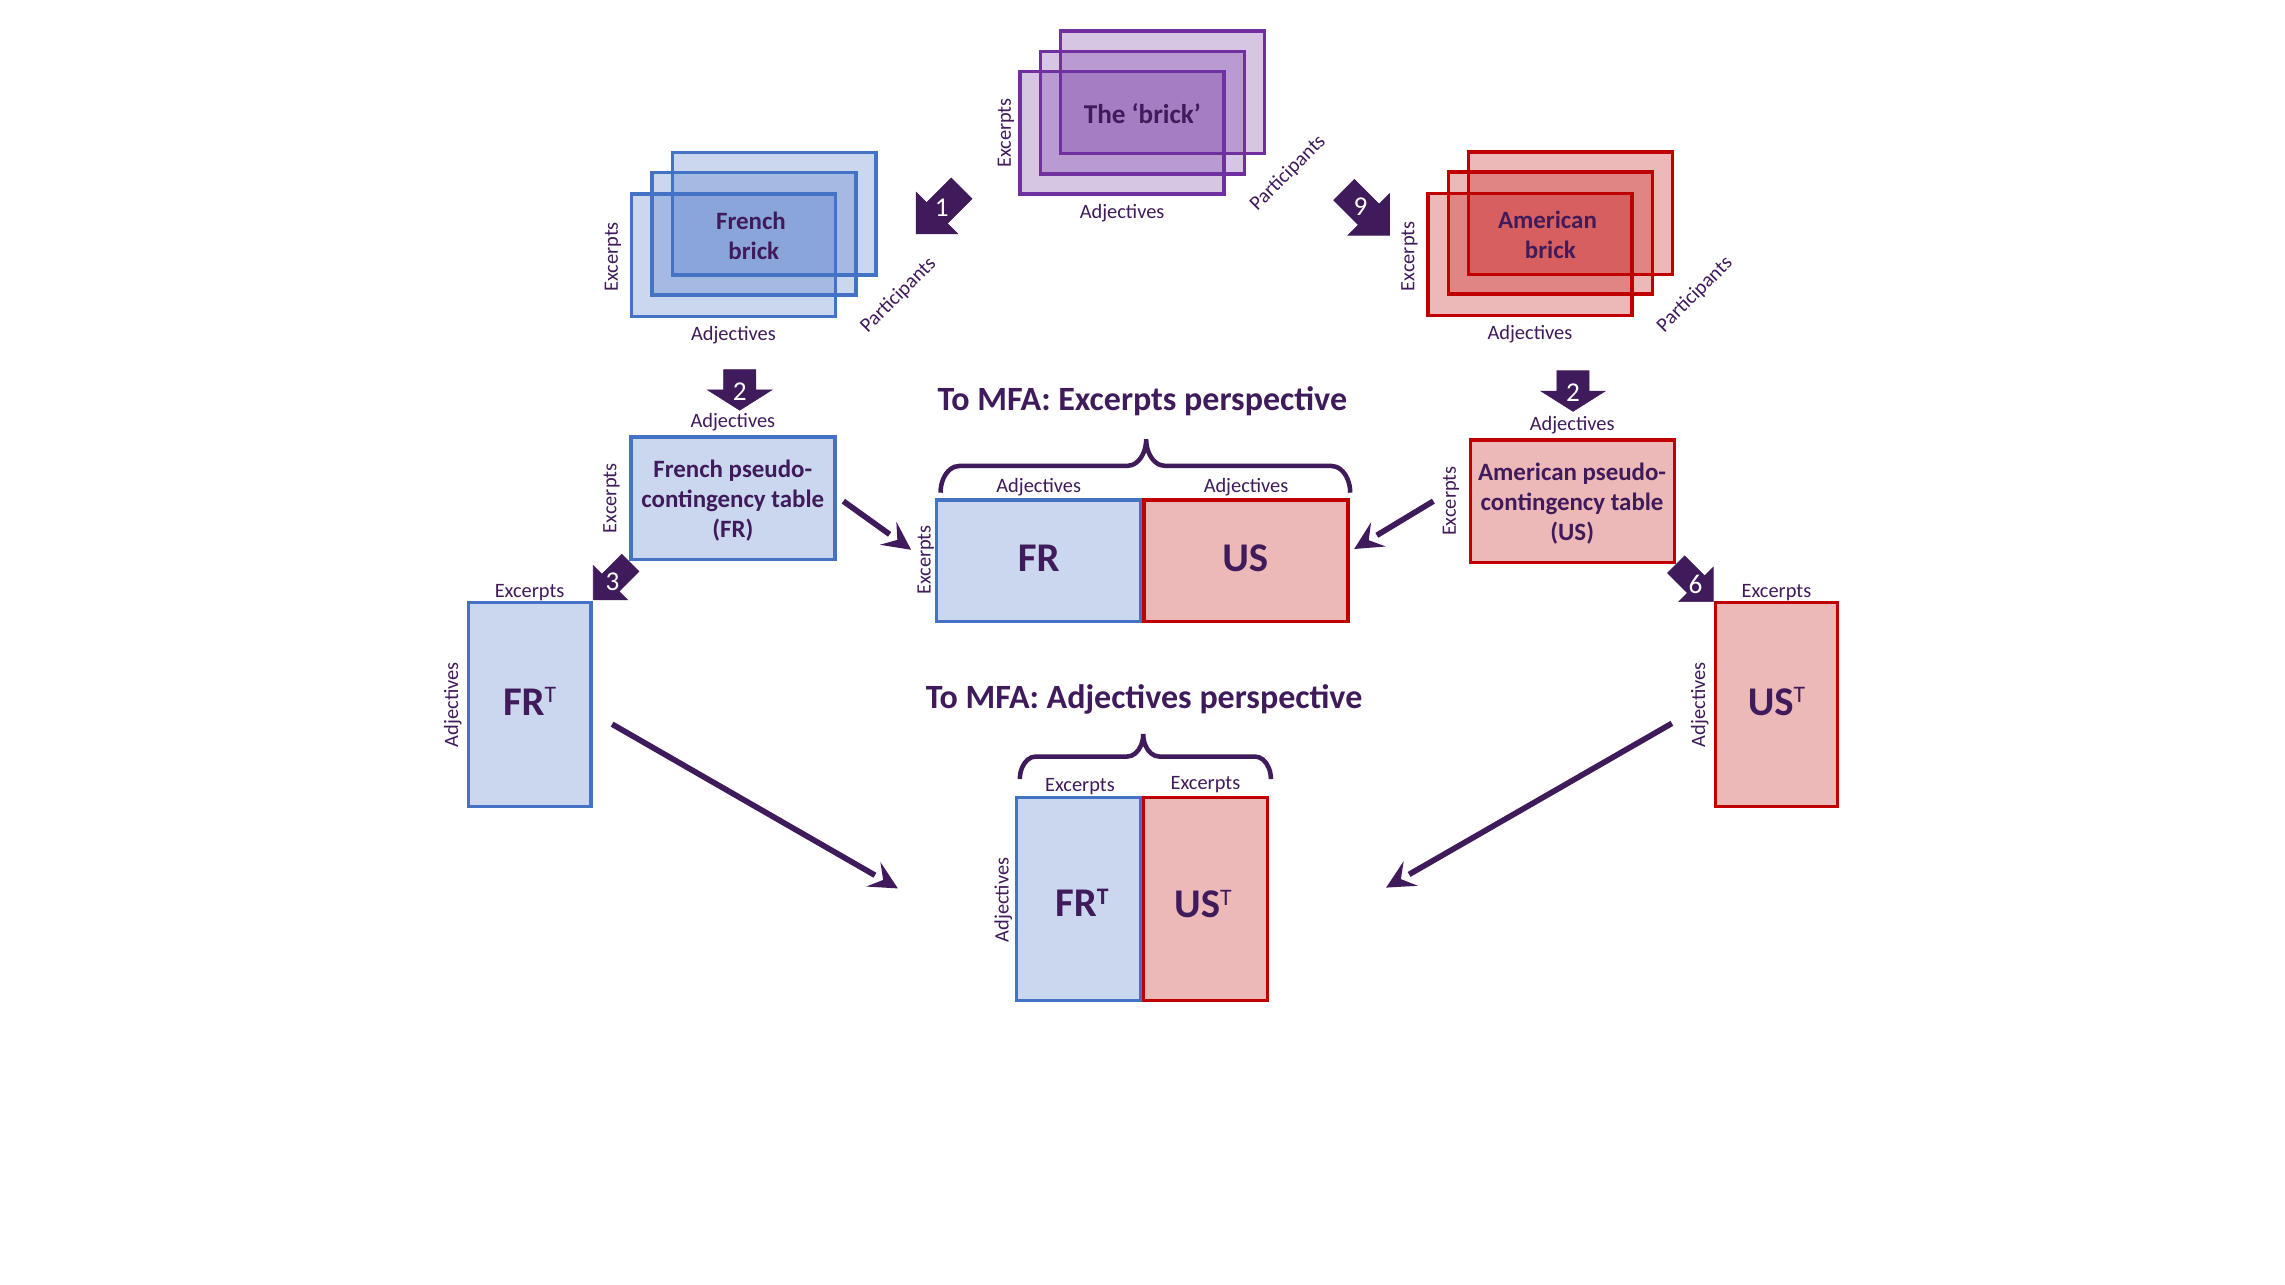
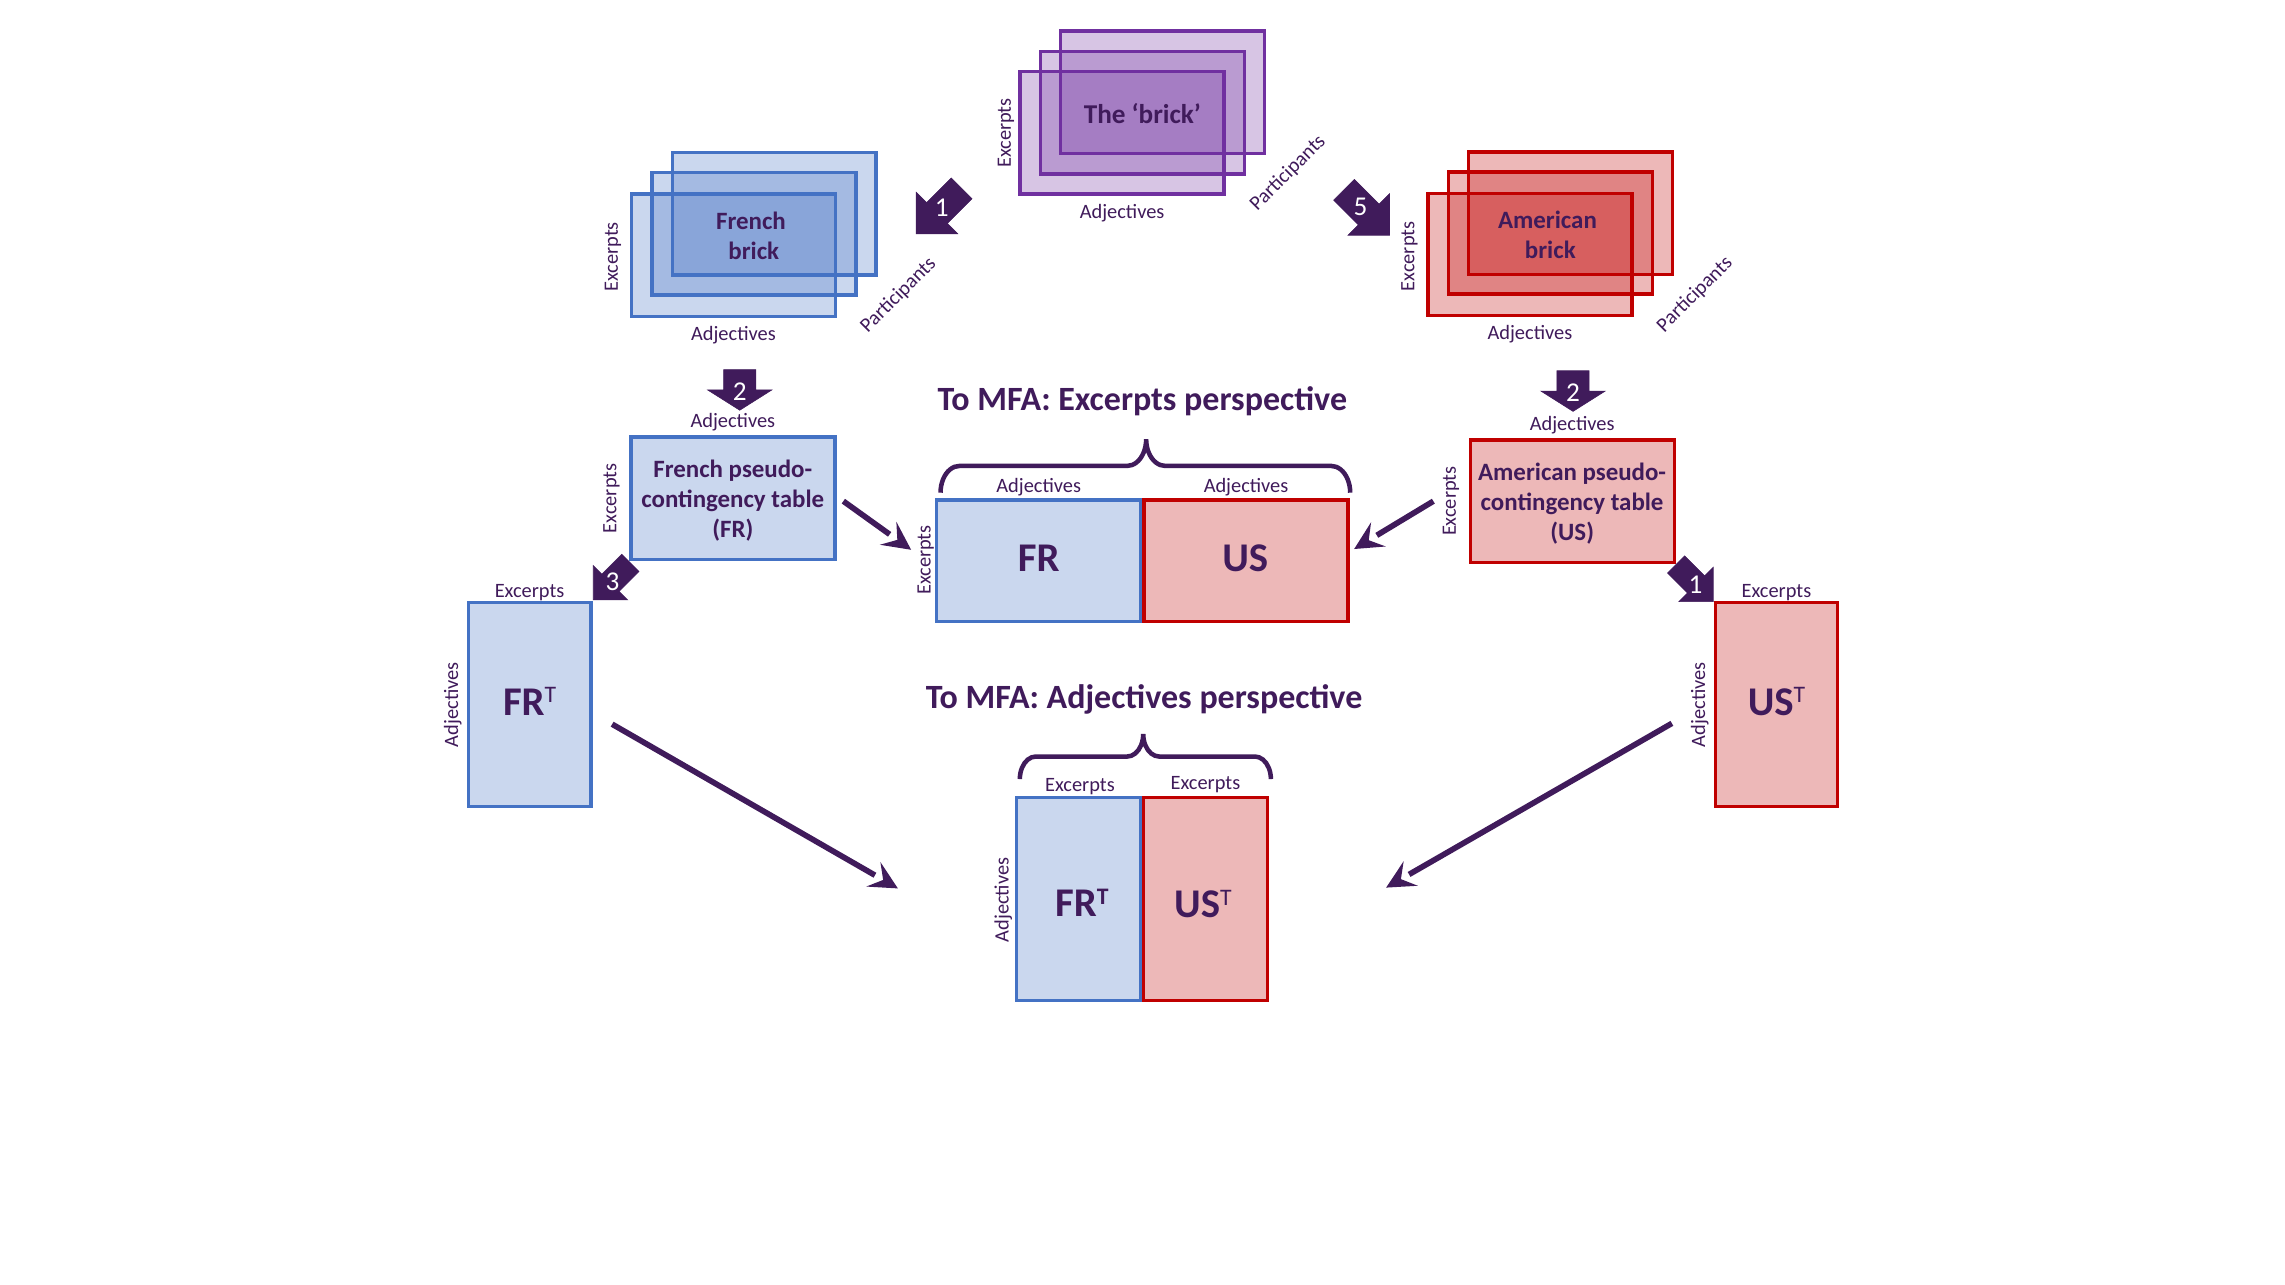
9: 9 -> 5 (1360, 206)
3 6: 6 -> 1 (1696, 584)
